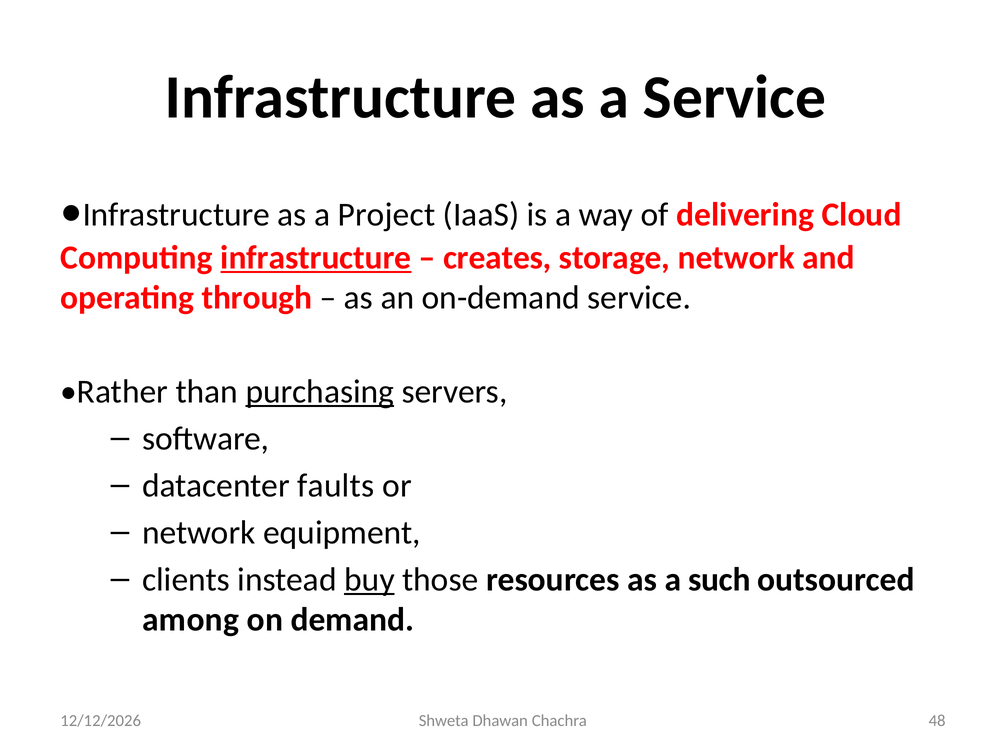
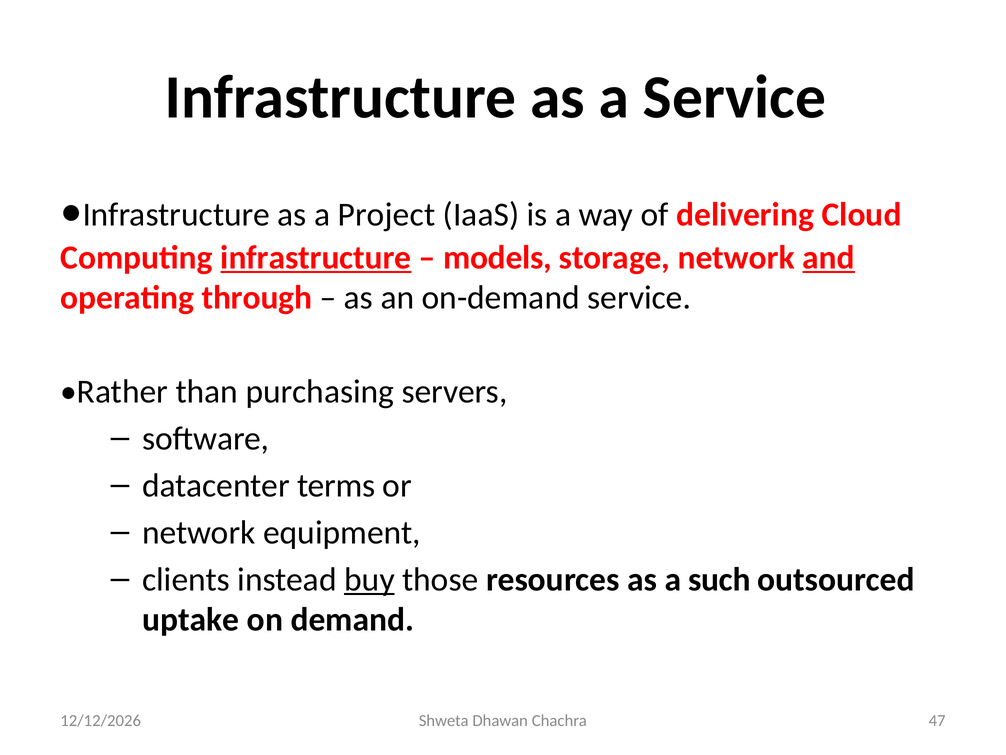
creates: creates -> models (497, 257)
and underline: none -> present (829, 257)
purchasing underline: present -> none (320, 391)
faults: faults -> terms (336, 485)
among: among -> uptake (191, 619)
48: 48 -> 47 (937, 720)
